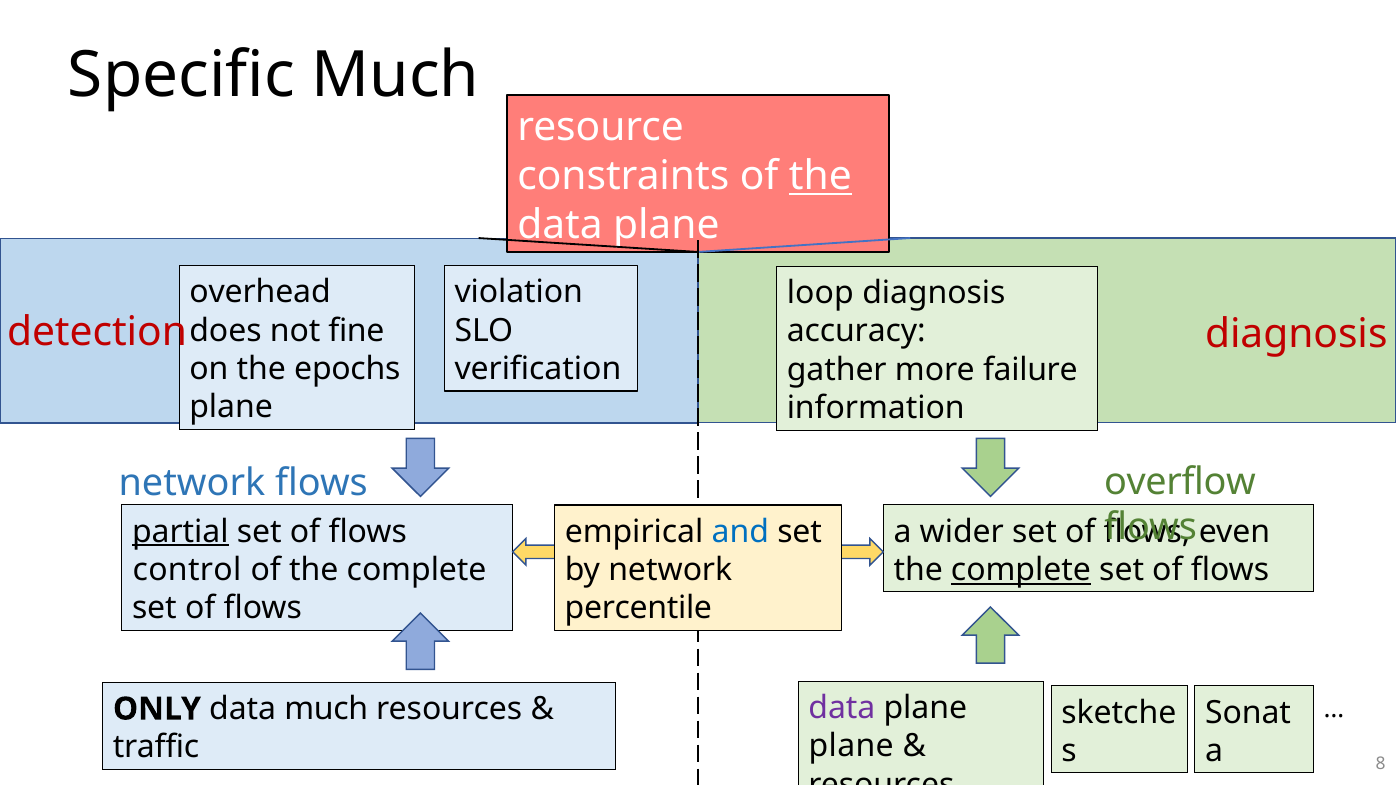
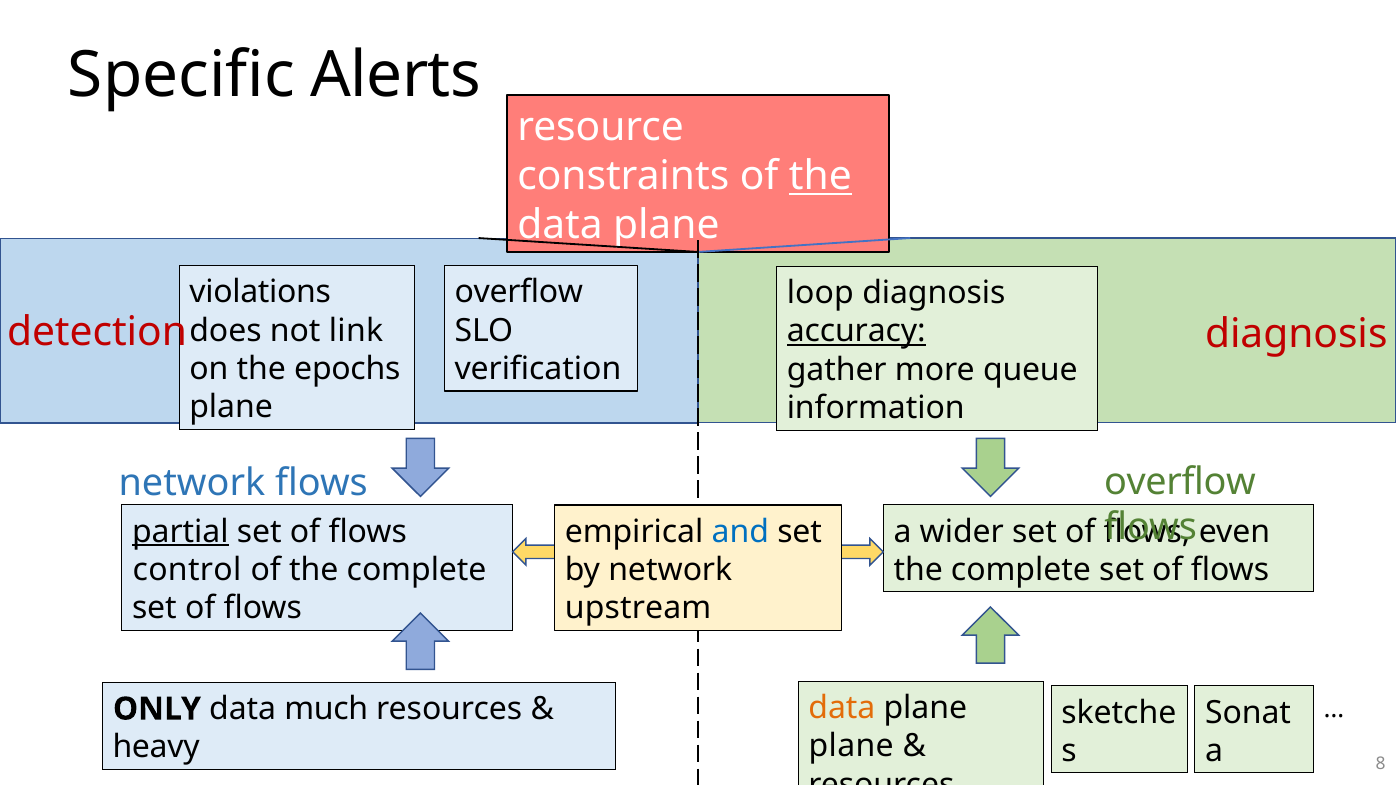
Specific Much: Much -> Alerts (396, 75)
overhead: overhead -> violations (260, 292)
violation: violation -> overflow (519, 292)
fine: fine -> link (356, 331)
accuracy underline: none -> present (856, 332)
failure: failure -> queue (1030, 370)
complete underline: present -> none (1021, 570)
percentile: percentile -> upstream (638, 608)
data colour: purple -> orange (842, 708)
traffic: traffic -> heavy (156, 748)
